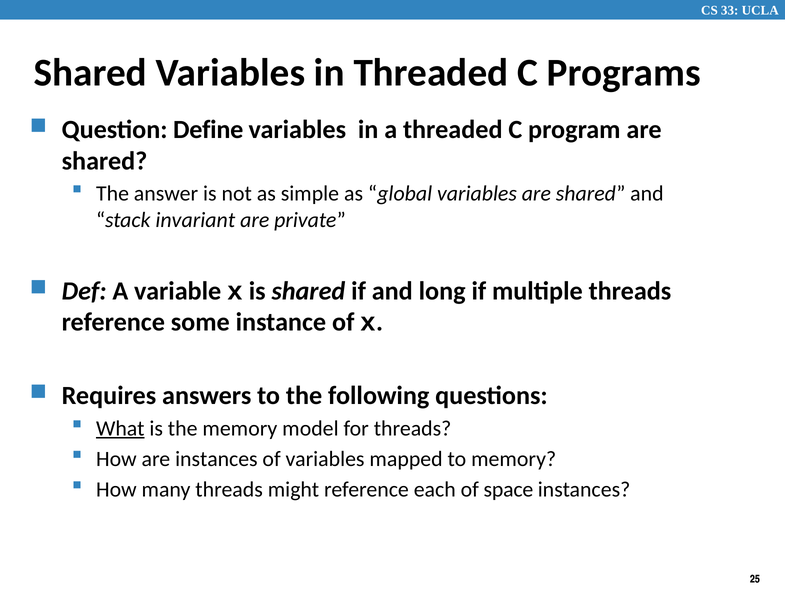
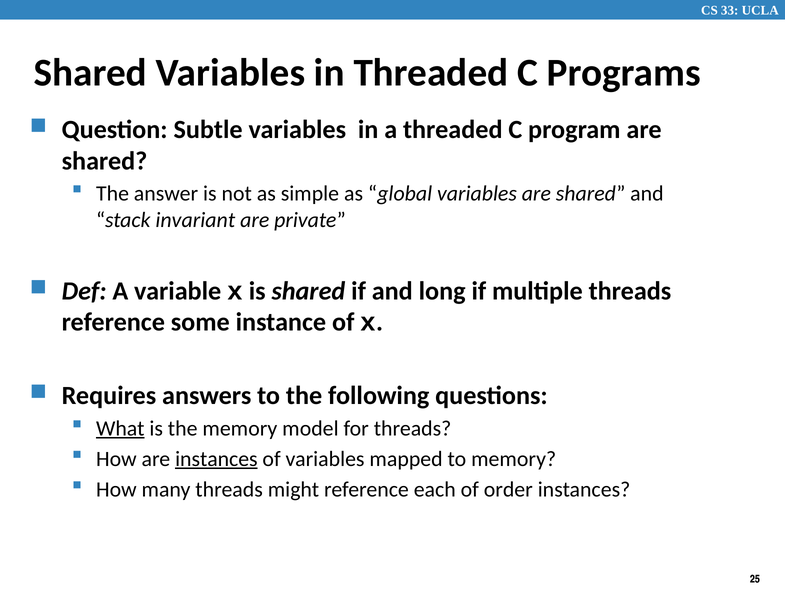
Define: Define -> Subtle (208, 129)
instances underline: none -> present (216, 459)
space: space -> order (508, 489)
